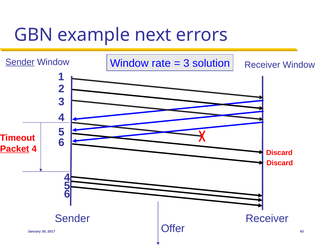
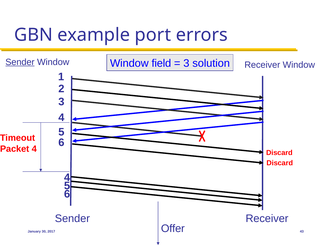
next: next -> port (153, 35)
rate: rate -> field (161, 63)
Packet underline: present -> none (15, 148)
